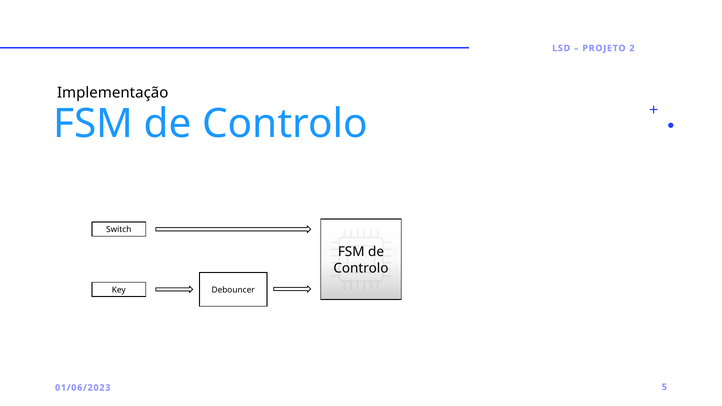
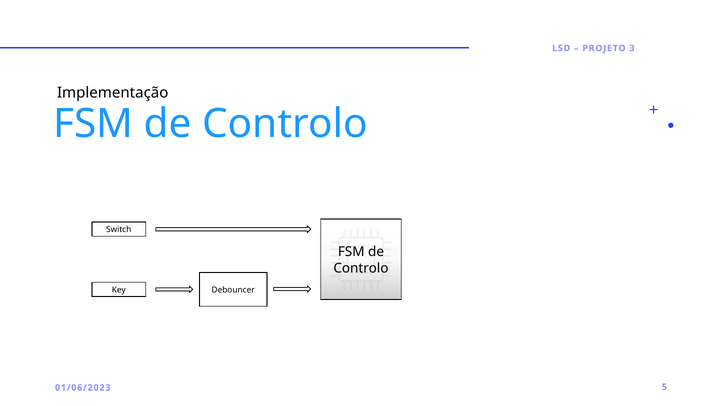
2: 2 -> 3 (632, 48)
